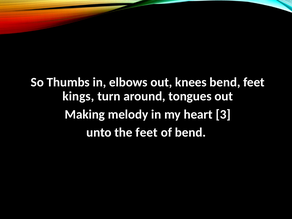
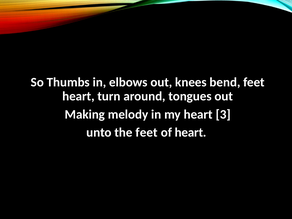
kings: kings -> heart (78, 96)
of bend: bend -> heart (191, 132)
